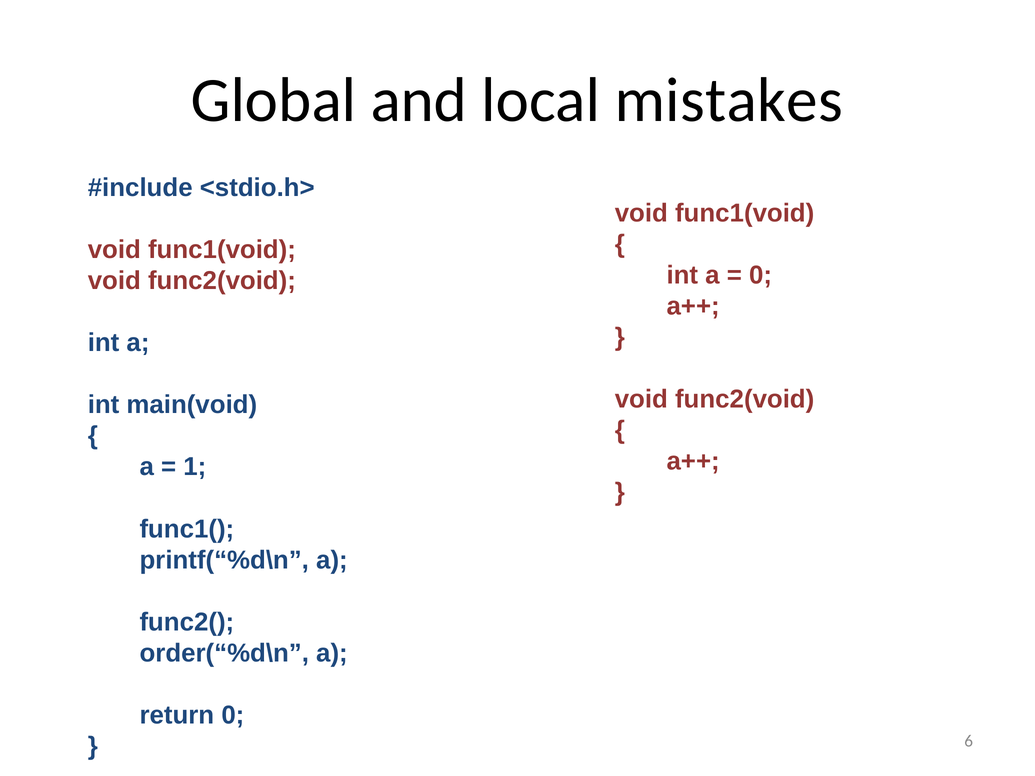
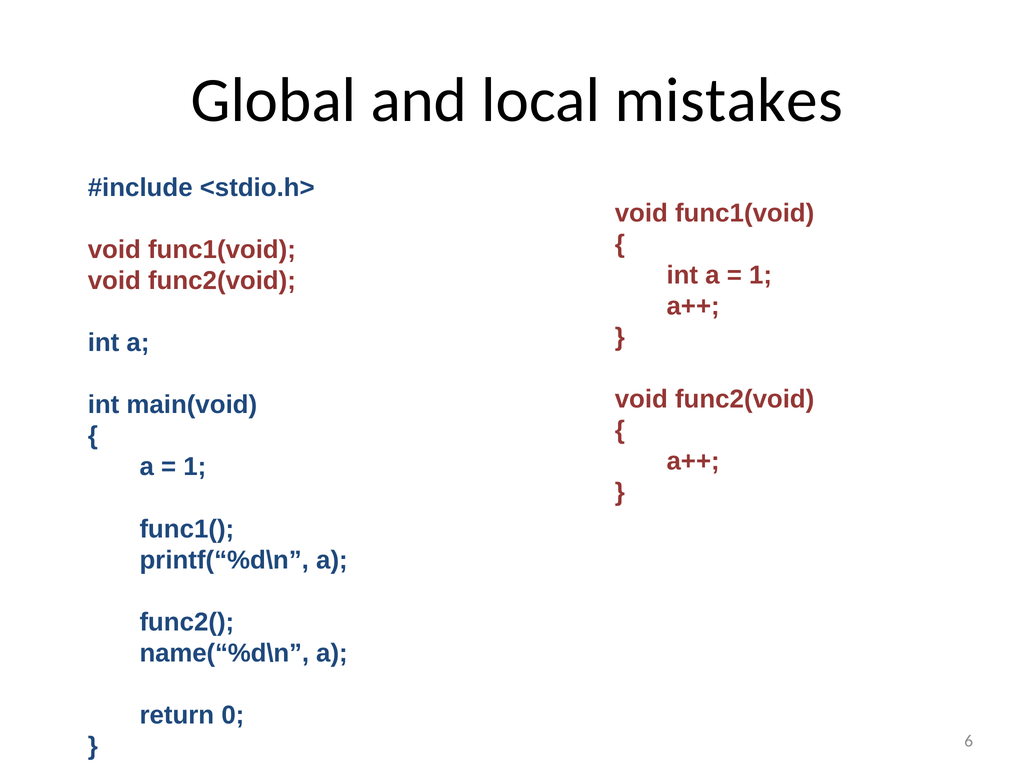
0: 0 -> 1 (761, 275)
order(“%d\n: order(“%d\n -> name(“%d\n (224, 653)
